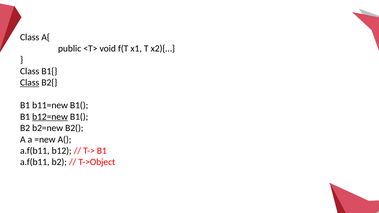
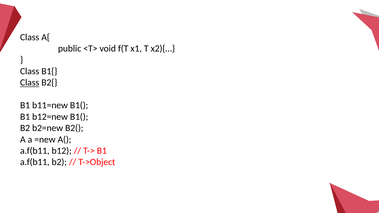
b12=new underline: present -> none (50, 117)
